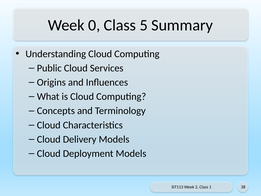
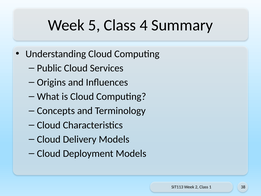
0: 0 -> 5 (94, 25)
5: 5 -> 4 (144, 25)
